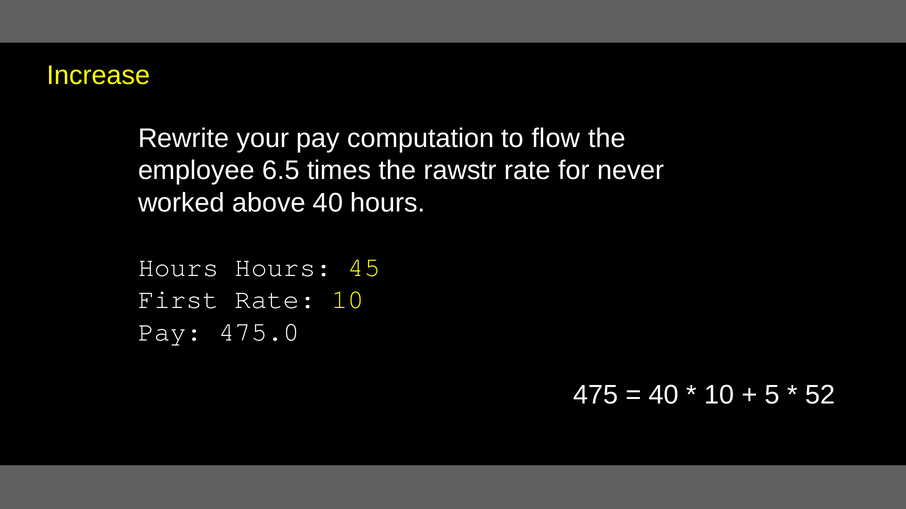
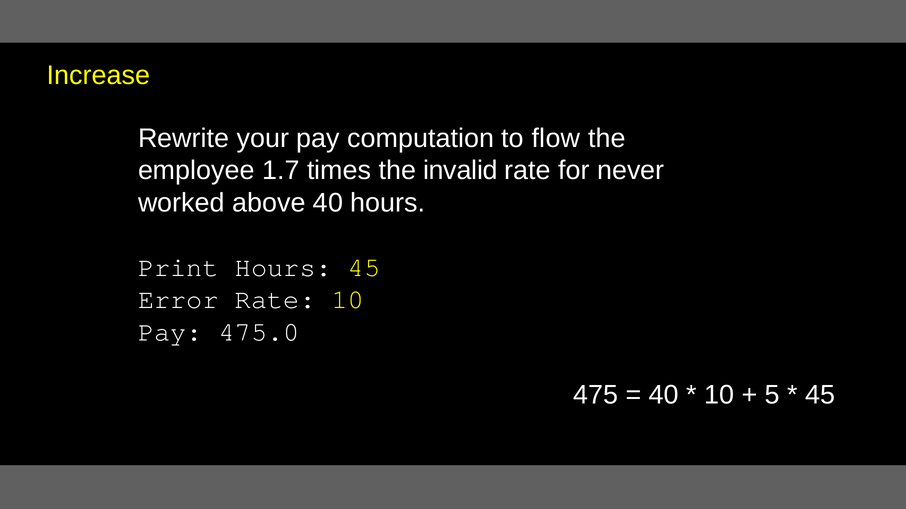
6.5: 6.5 -> 1.7 (281, 171)
rawstr: rawstr -> invalid (460, 171)
Hours: Hours -> Print (178, 268)
First: First -> Error (178, 300)
52: 52 -> 45 (820, 395)
